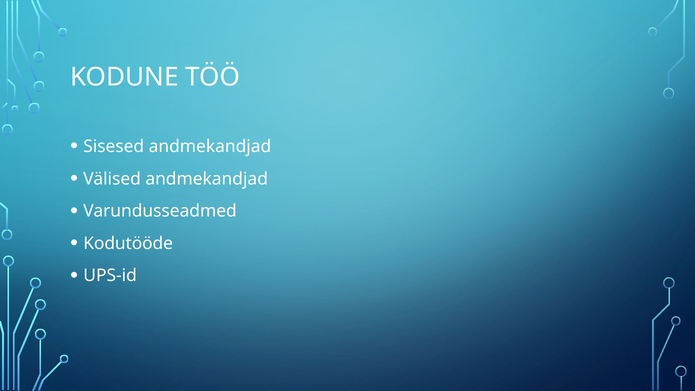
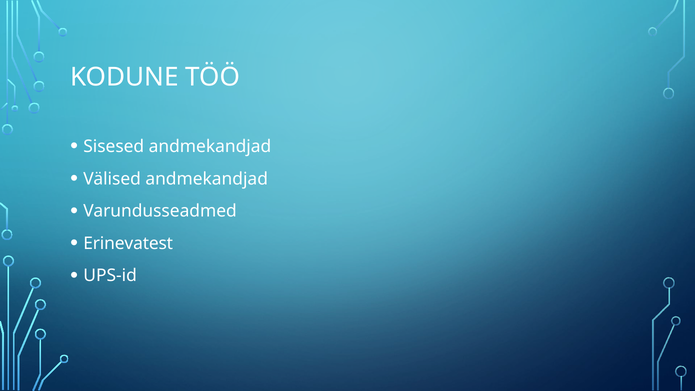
Kodutööde: Kodutööde -> Erinevatest (128, 243)
